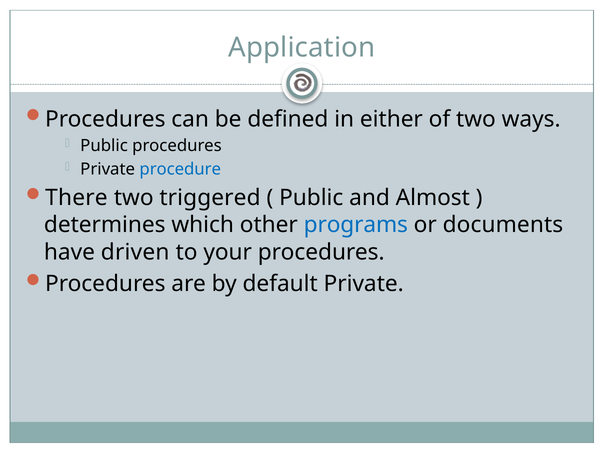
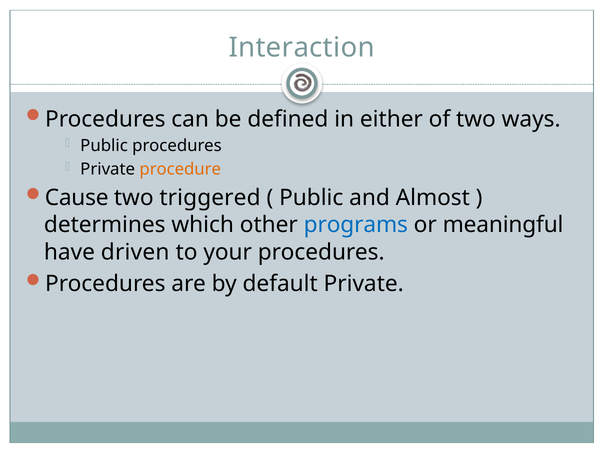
Application: Application -> Interaction (302, 48)
procedure colour: blue -> orange (180, 169)
There: There -> Cause (77, 198)
documents: documents -> meaningful (503, 225)
